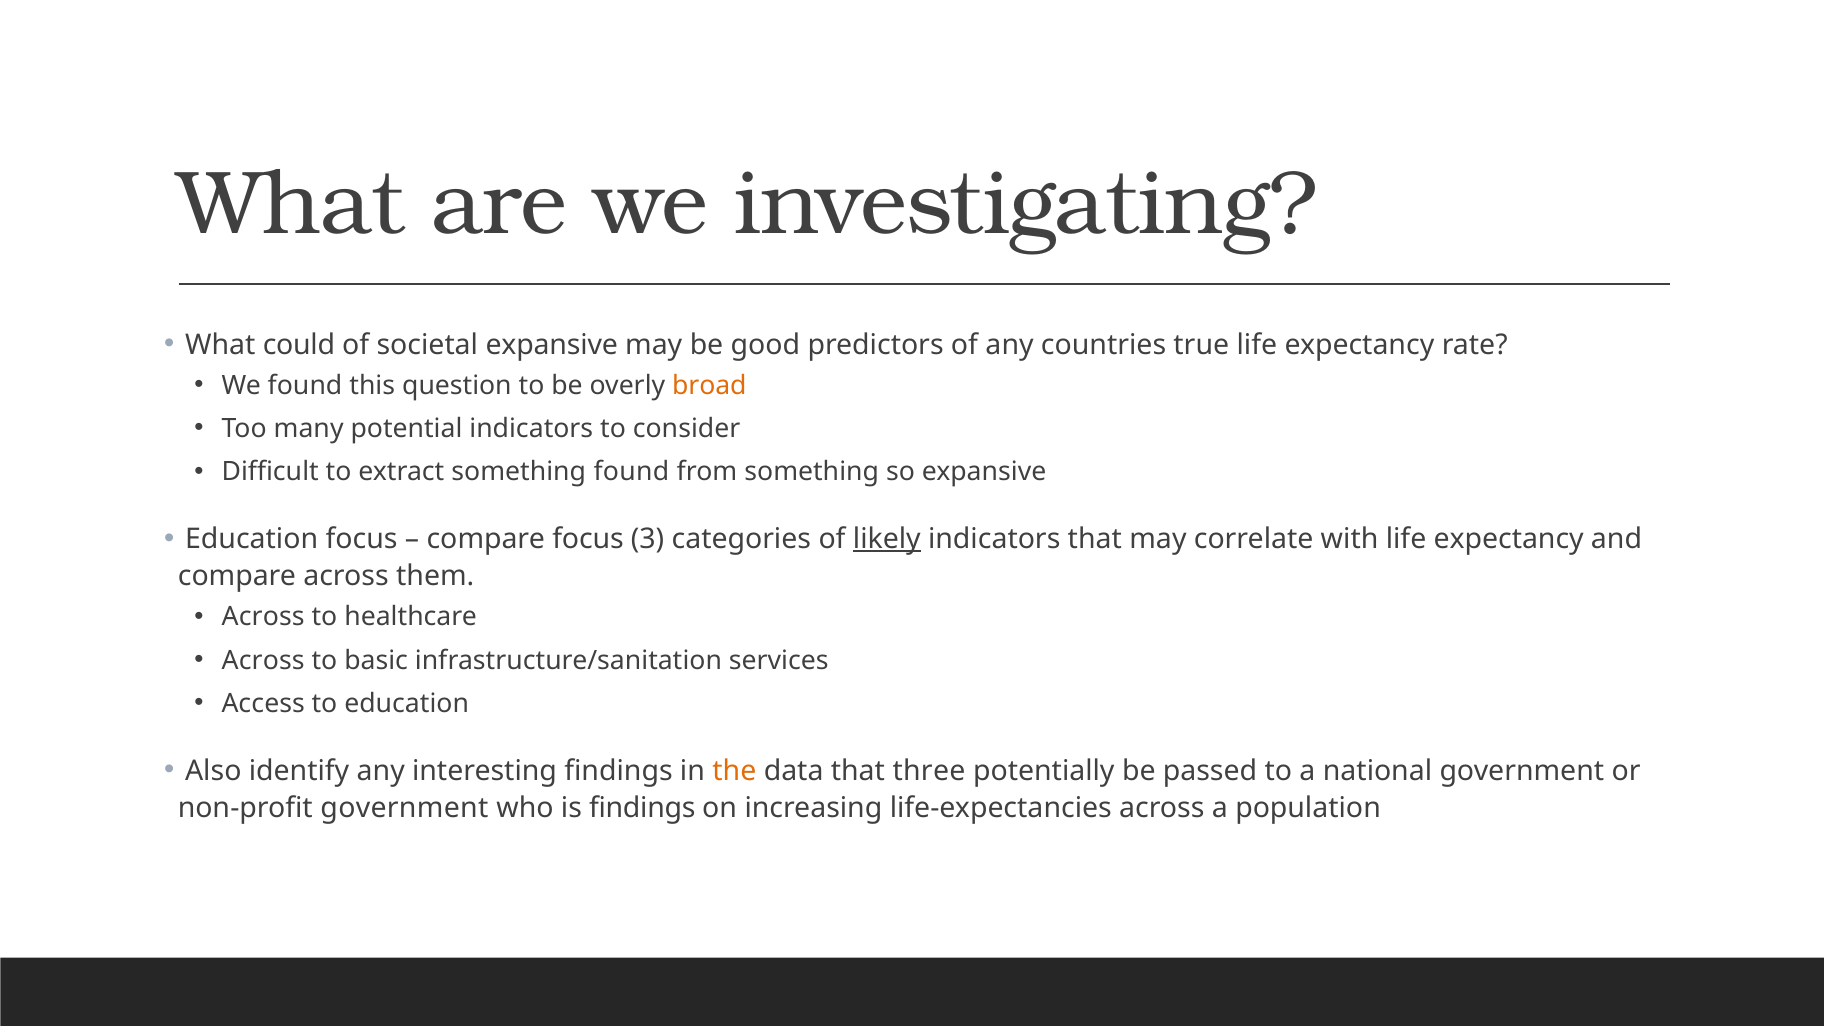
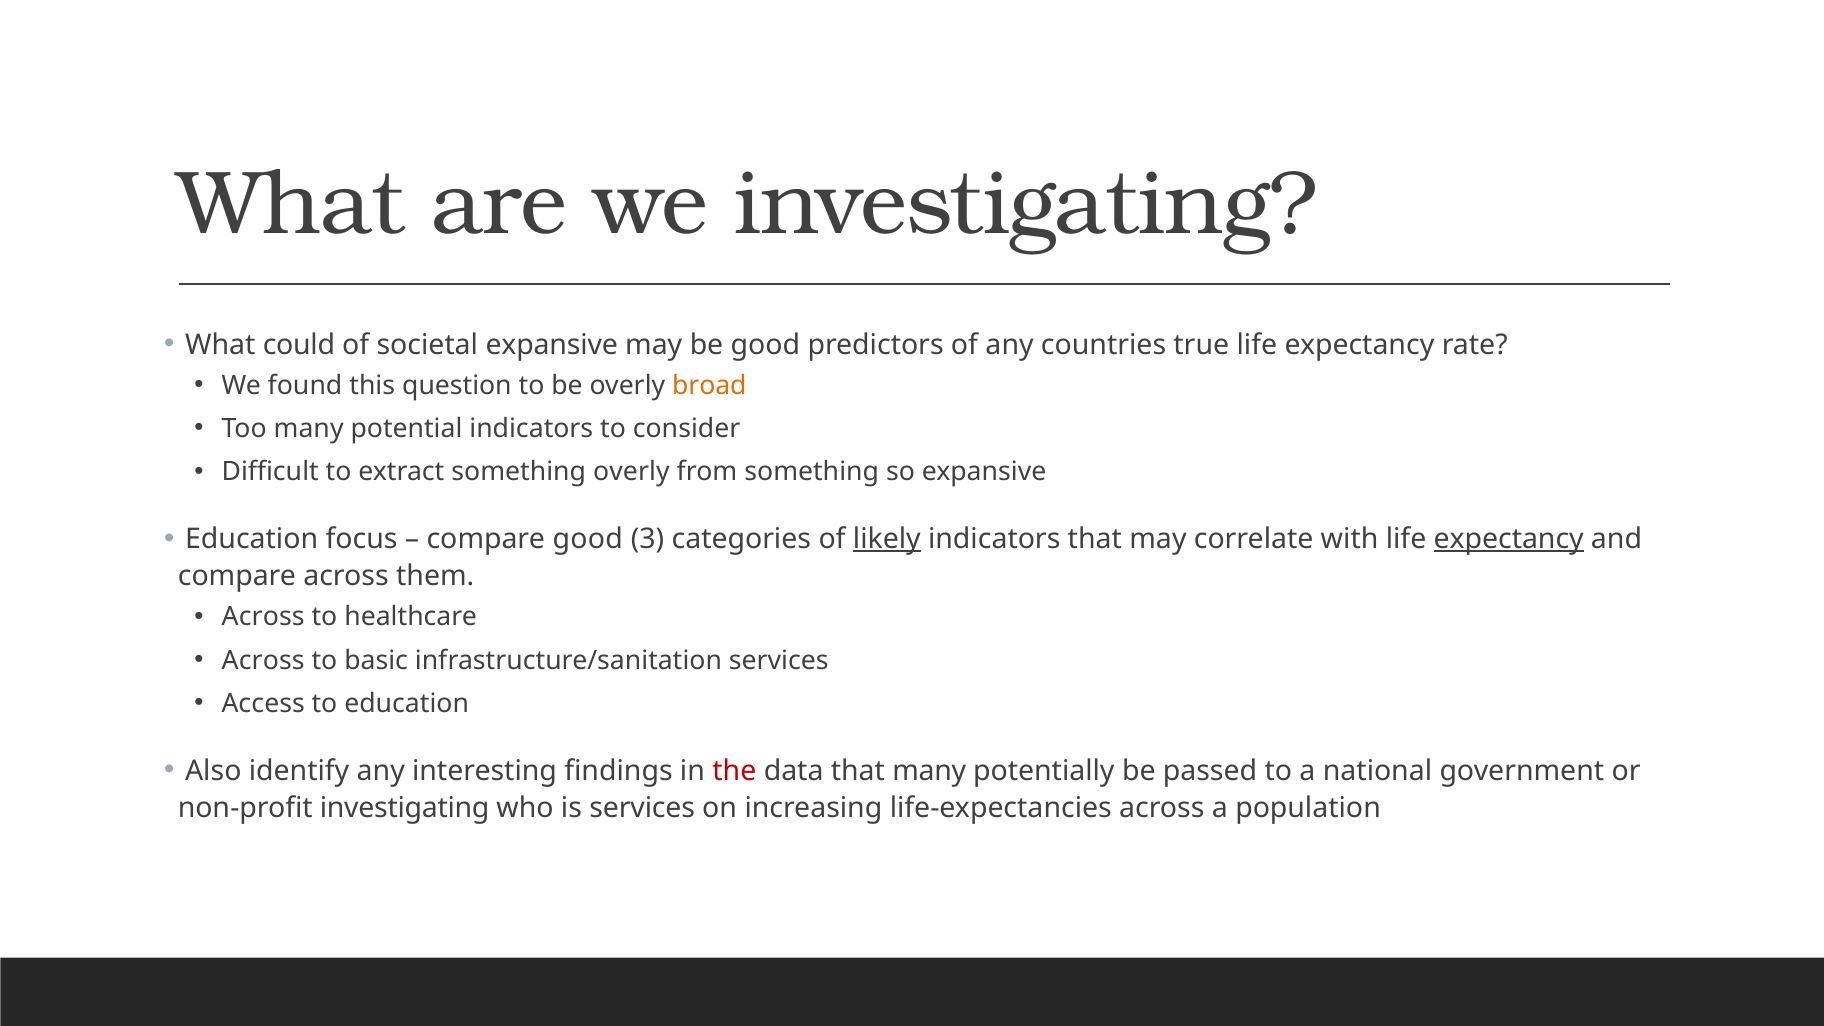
something found: found -> overly (631, 472)
compare focus: focus -> good (588, 539)
expectancy underline: none -> present (1509, 539)
the colour: orange -> red (734, 771)
that three: three -> many (929, 771)
non-profit government: government -> investigating (405, 808)
is findings: findings -> services (642, 808)
